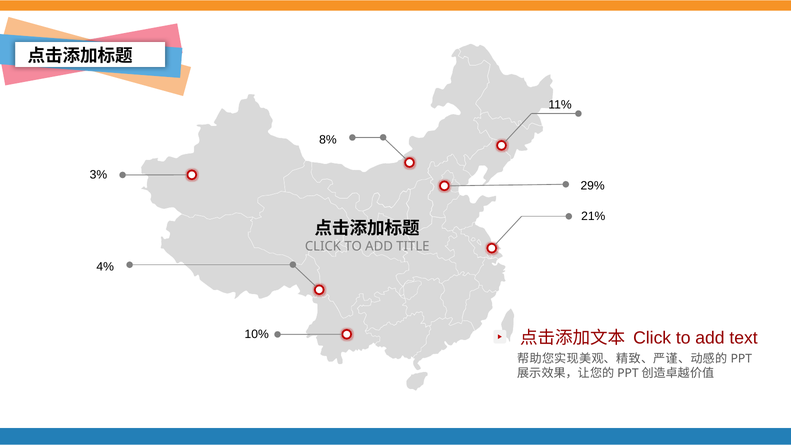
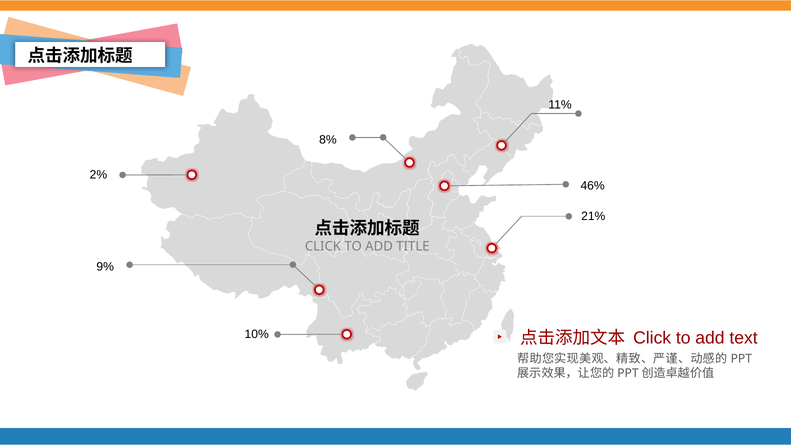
3%: 3% -> 2% (98, 175)
29%: 29% -> 46% (593, 186)
4%: 4% -> 9% (105, 267)
